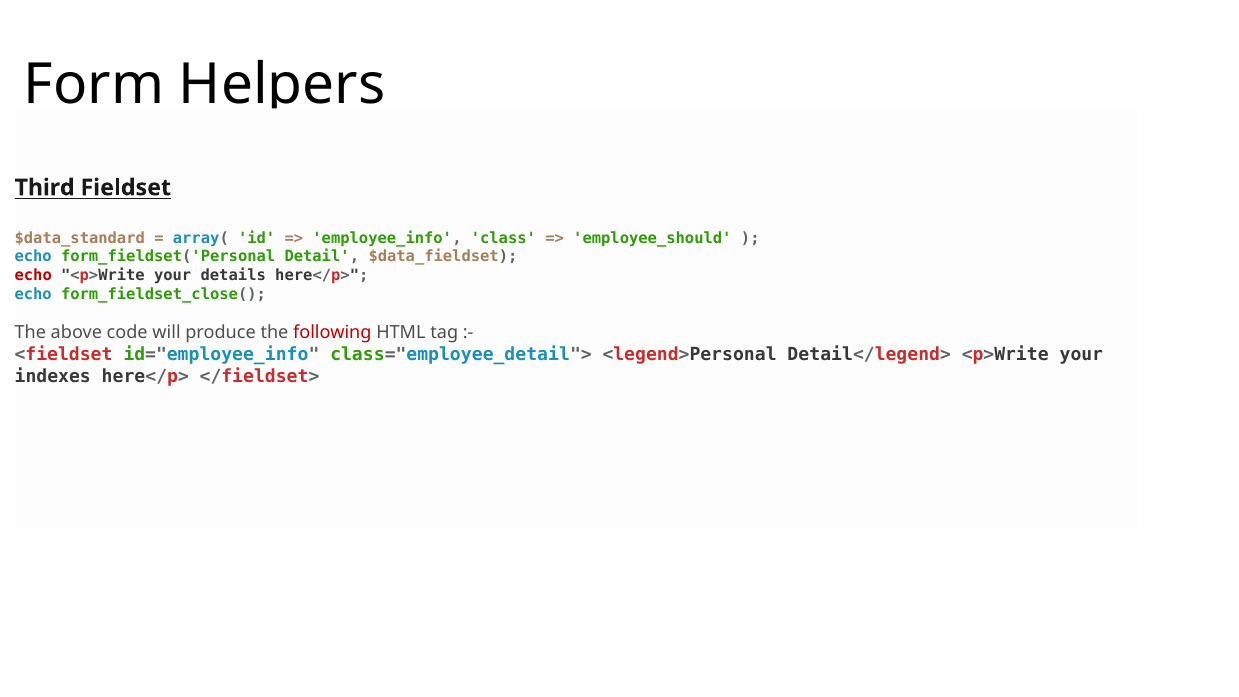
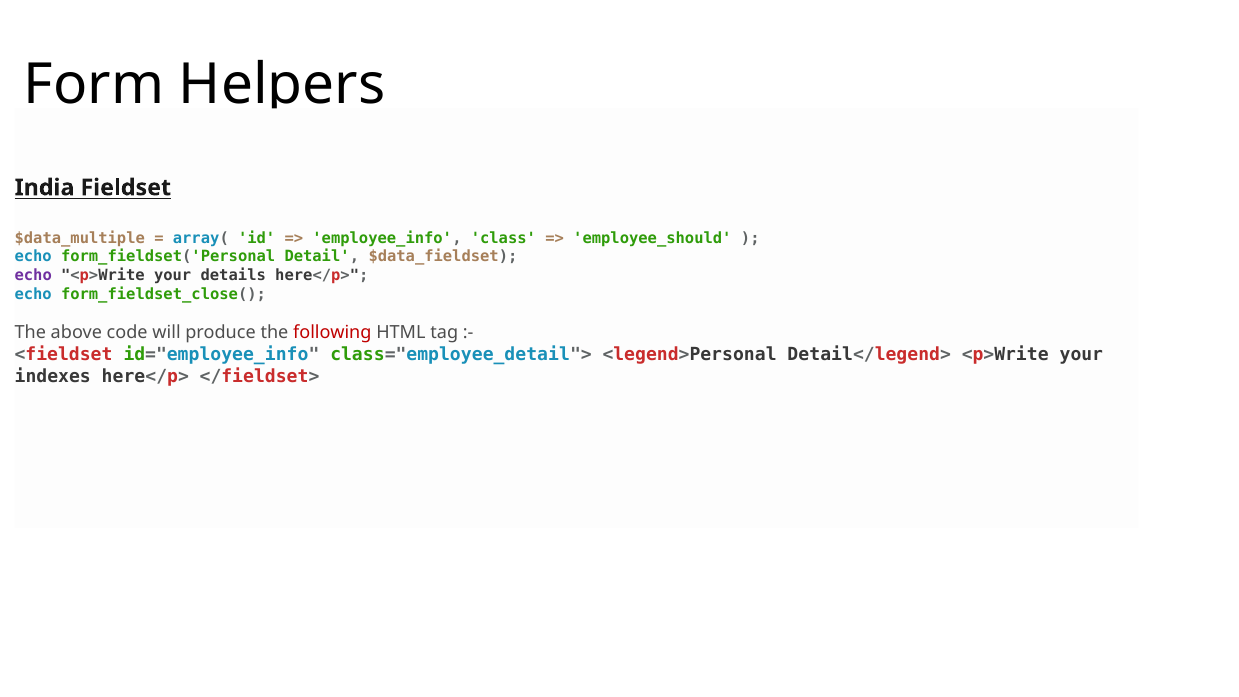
Third: Third -> India (45, 188)
$data_standard: $data_standard -> $data_multiple (80, 238)
echo colour: red -> purple (33, 275)
